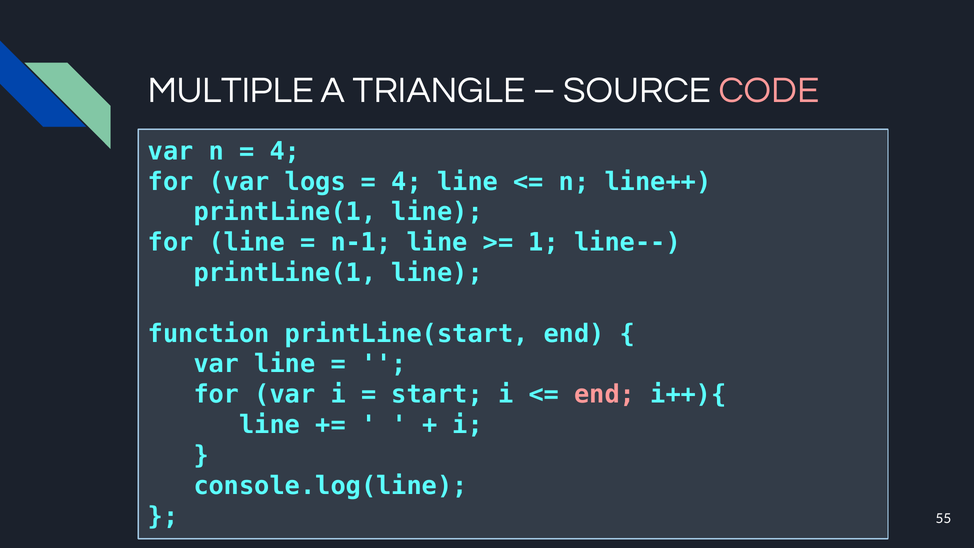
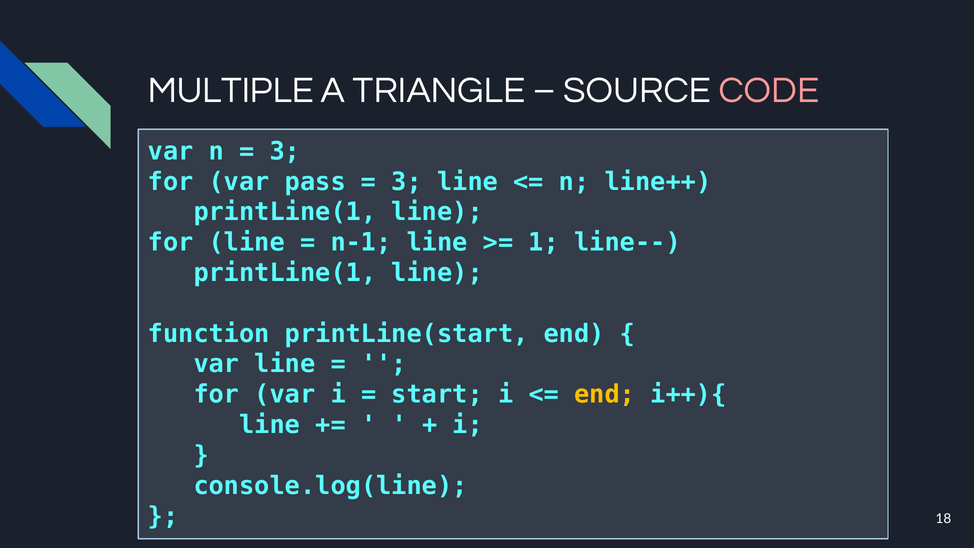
4: 4 -> 3 (285, 151)
logs: logs -> pass (315, 182)
4: 4 -> 3 (407, 182)
end colour: pink -> yellow (605, 394)
55: 55 -> 18 (943, 519)
